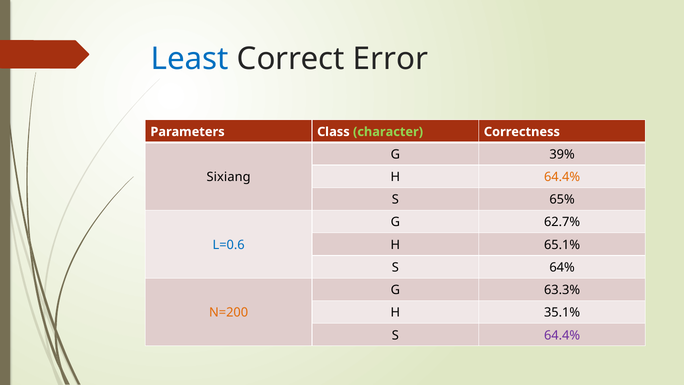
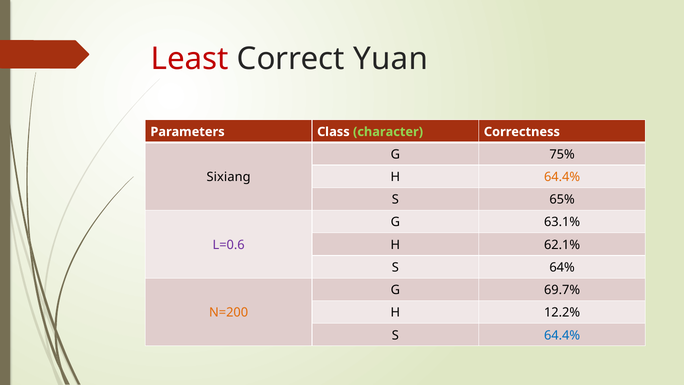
Least colour: blue -> red (190, 59)
Error: Error -> Yuan (391, 59)
39%: 39% -> 75% (562, 154)
62.7%: 62.7% -> 63.1% (562, 222)
L=0.6 colour: blue -> purple (229, 245)
65.1%: 65.1% -> 62.1% (562, 245)
63.3%: 63.3% -> 69.7% (562, 290)
35.1%: 35.1% -> 12.2% (562, 313)
64.4% colour: purple -> blue (562, 335)
